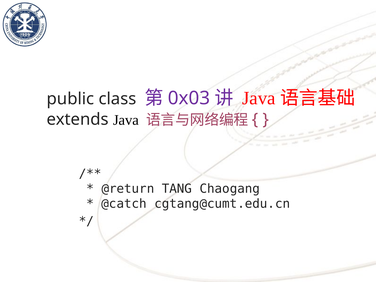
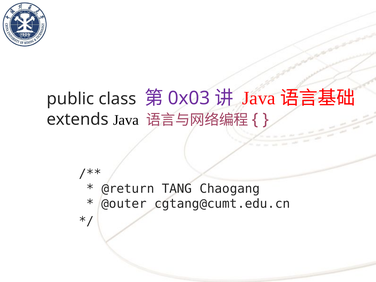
@catch: @catch -> @outer (124, 204)
